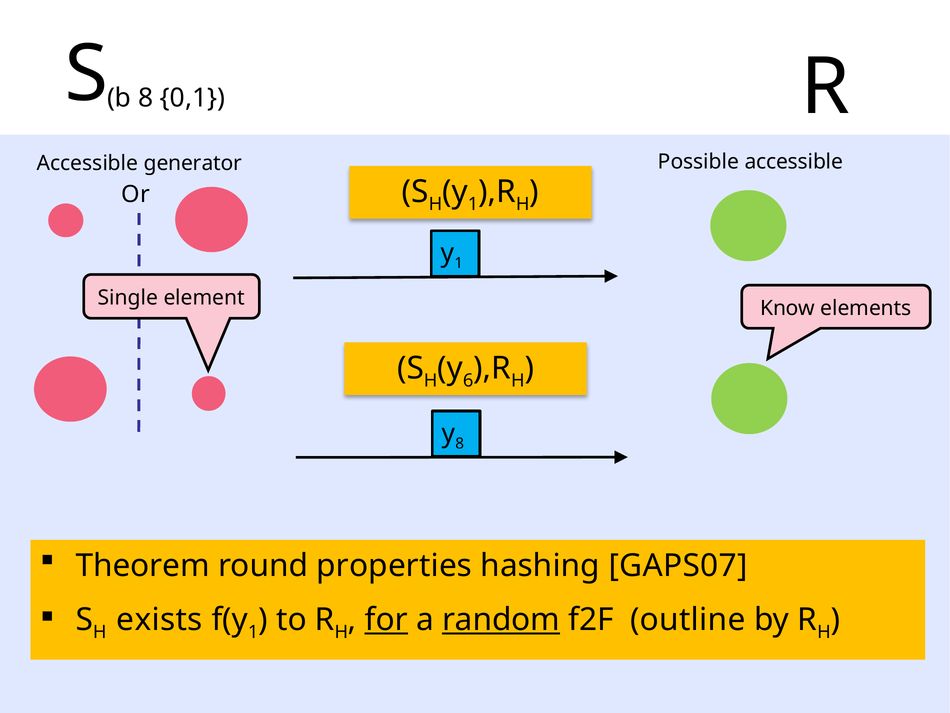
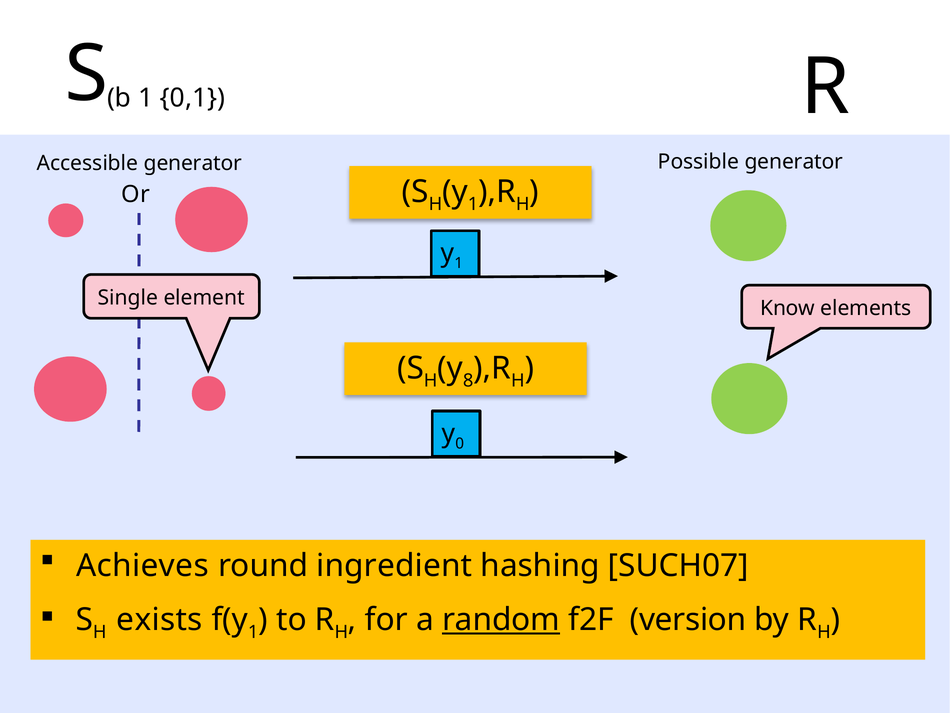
b 8: 8 -> 1 (146, 98)
Possible accessible: accessible -> generator (794, 162)
6: 6 -> 8 (468, 380)
8: 8 -> 0 (460, 443)
Theorem: Theorem -> Achieves (143, 565)
properties: properties -> ingredient (394, 565)
GAPS07: GAPS07 -> SUCH07 (678, 565)
for underline: present -> none (386, 619)
outline: outline -> version (688, 619)
